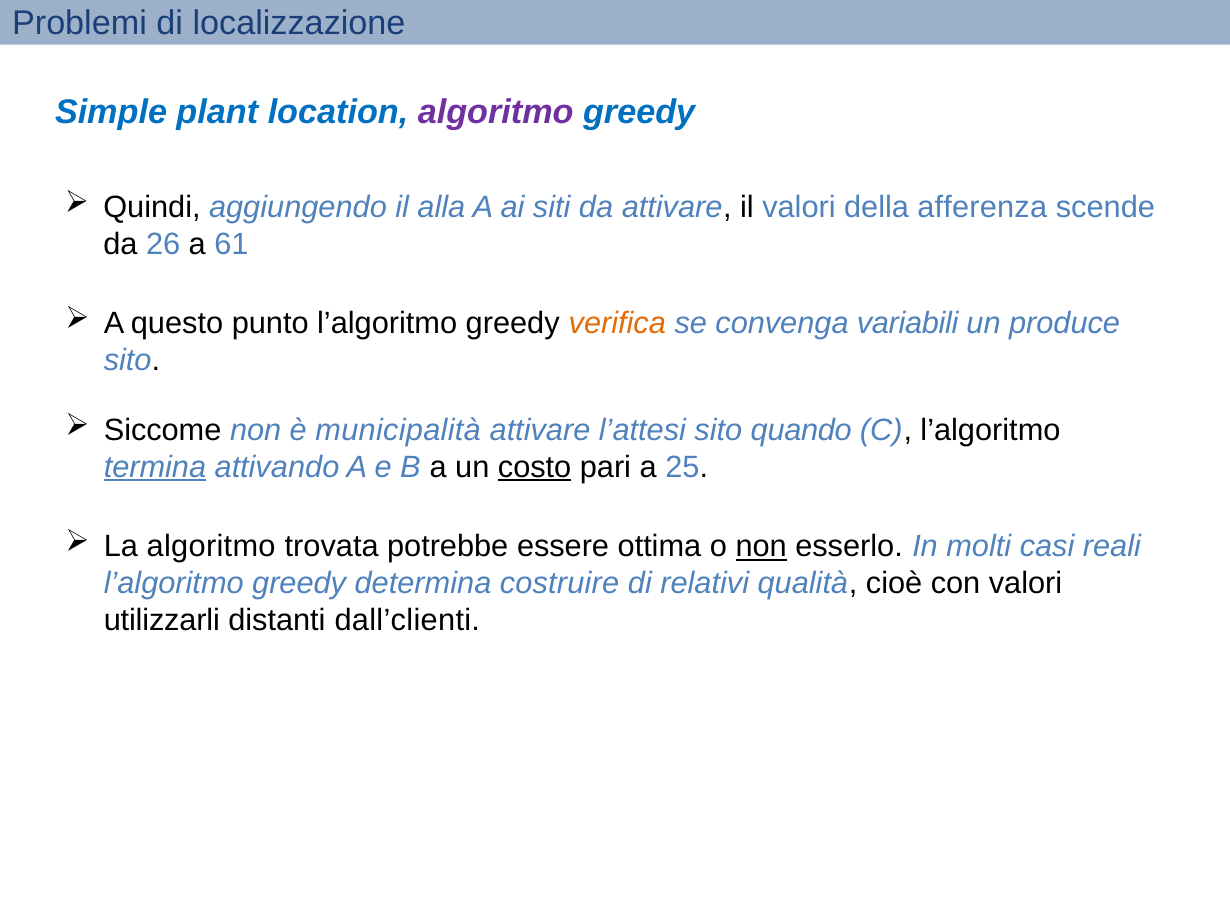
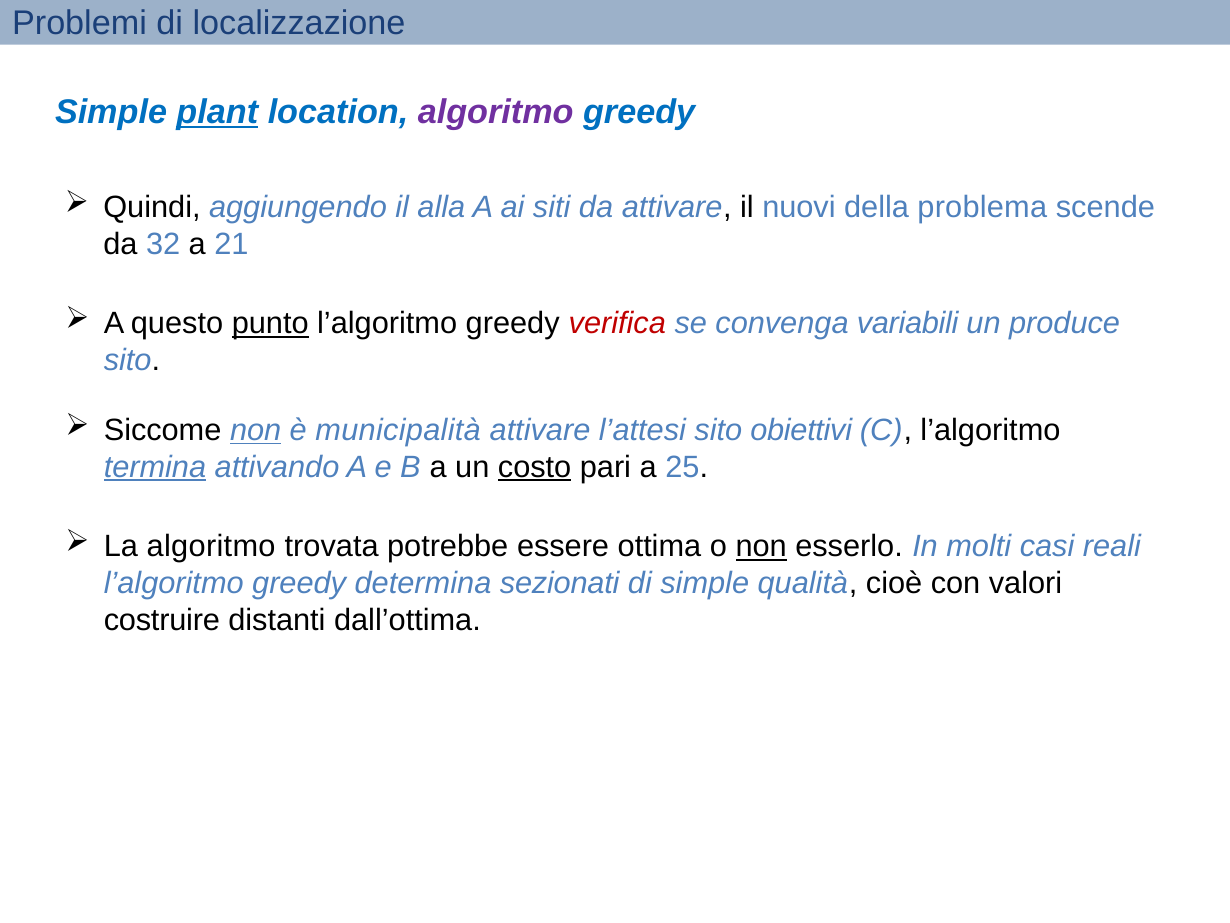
plant underline: none -> present (217, 112)
il valori: valori -> nuovi (799, 207)
afferenza: afferenza -> problema (982, 207)
26: 26 -> 32 (163, 244)
61: 61 -> 21 (231, 244)
punto underline: none -> present (270, 323)
verifica colour: orange -> red (617, 323)
non underline: none -> present (256, 430)
quando: quando -> obiettivi (801, 430)
costruire: costruire -> sezionati (560, 583)
di relativi: relativi -> simple (705, 583)
utilizzarli: utilizzarli -> costruire (162, 620)
dall’clienti: dall’clienti -> dall’ottima (407, 620)
